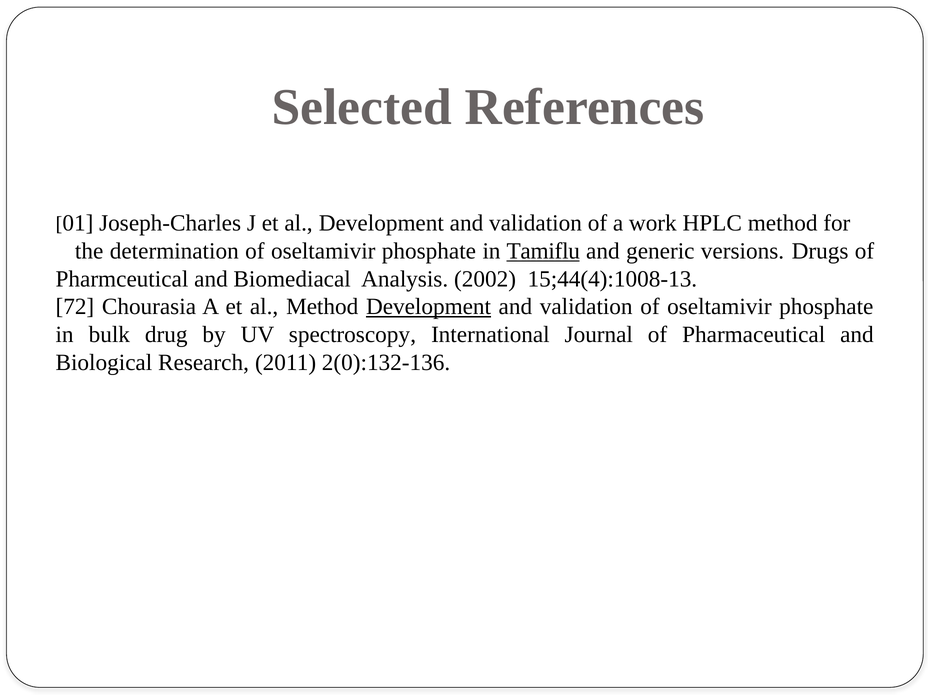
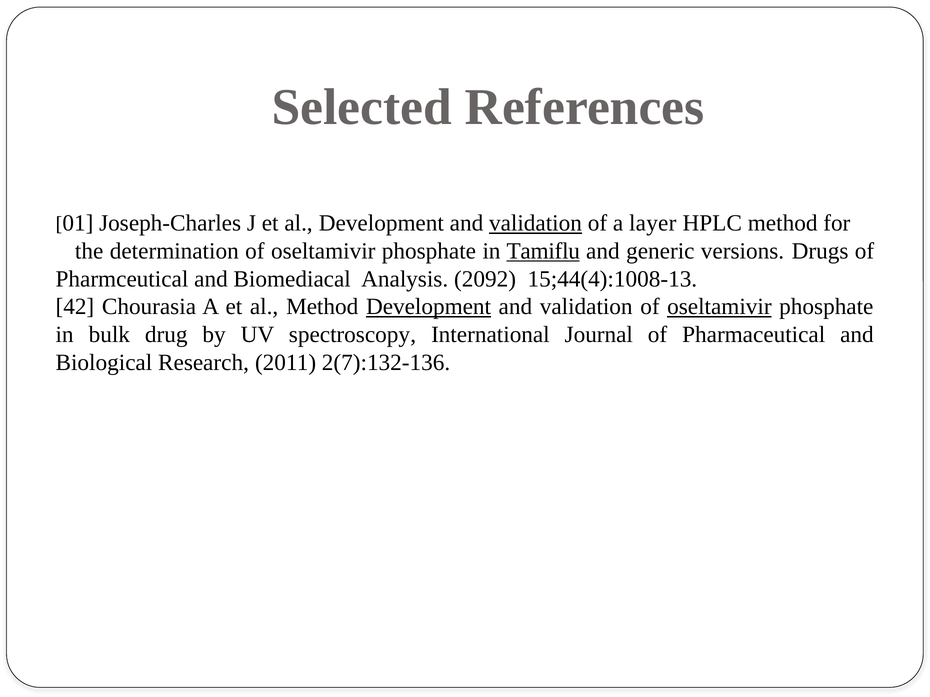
validation underline: none -> present (535, 223)
work: work -> layer (653, 223)
2002: 2002 -> 2092 (485, 279)
72: 72 -> 42 (75, 307)
oseltamivir underline: none -> present (719, 307)
2(0):132-136: 2(0):132-136 -> 2(7):132-136 (386, 363)
